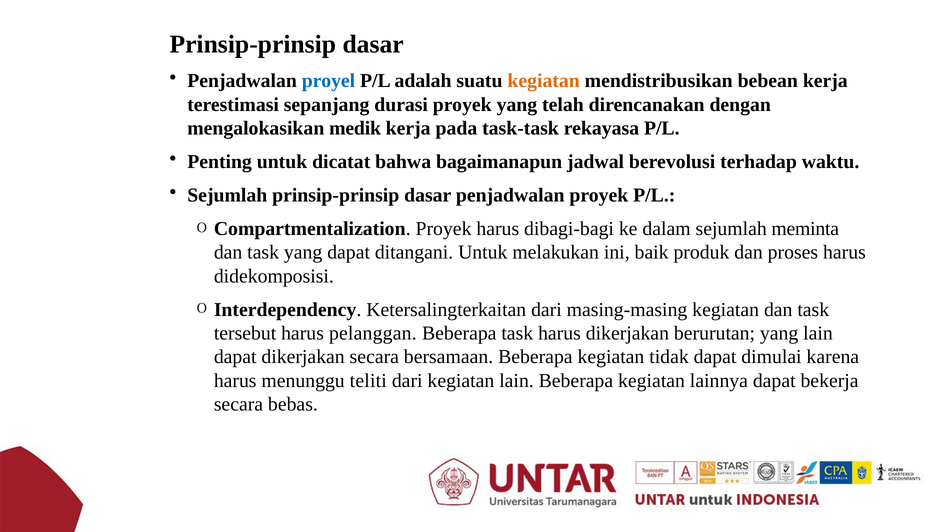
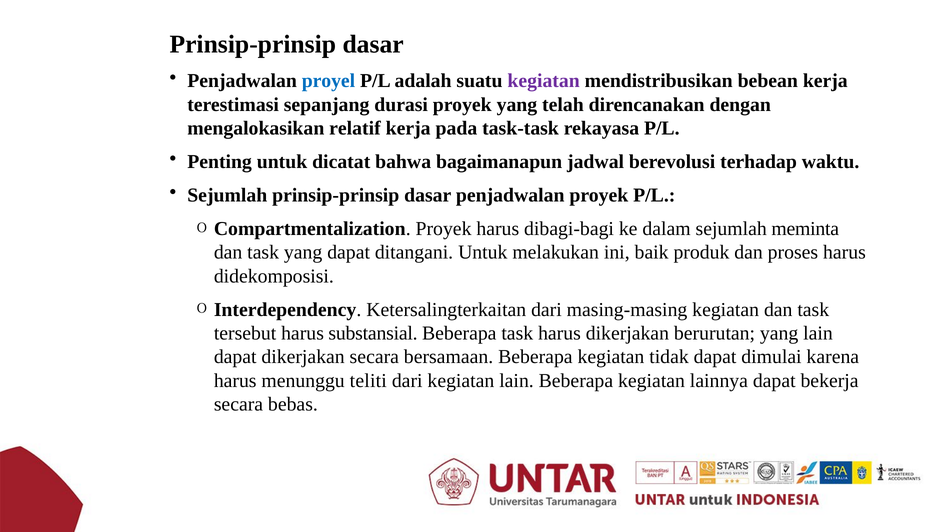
kegiatan colour: orange -> purple (544, 81)
medik: medik -> relatif (355, 128)
pelanggan: pelanggan -> substansial (373, 333)
